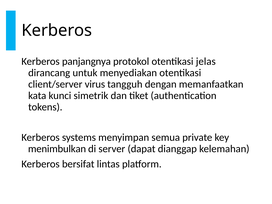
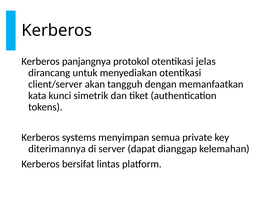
virus: virus -> akan (95, 84)
menimbulkan: menimbulkan -> diterimannya (57, 149)
